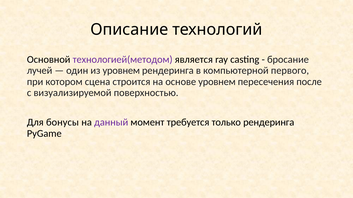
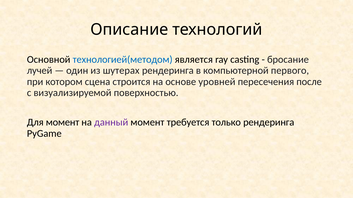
технологией(методом colour: purple -> blue (123, 60)
из уровнем: уровнем -> шутерах (121, 71)
основе уровнем: уровнем -> уровней (217, 82)
Для бонусы: бонусы -> момент (63, 123)
